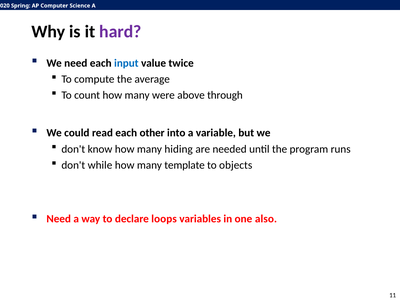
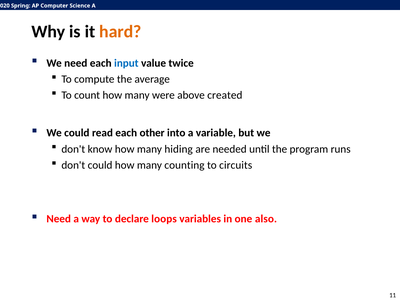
hard colour: purple -> orange (120, 32)
through: through -> created (225, 95)
don't while: while -> could (100, 165)
template: template -> counting (184, 165)
objects: objects -> circuits (236, 165)
